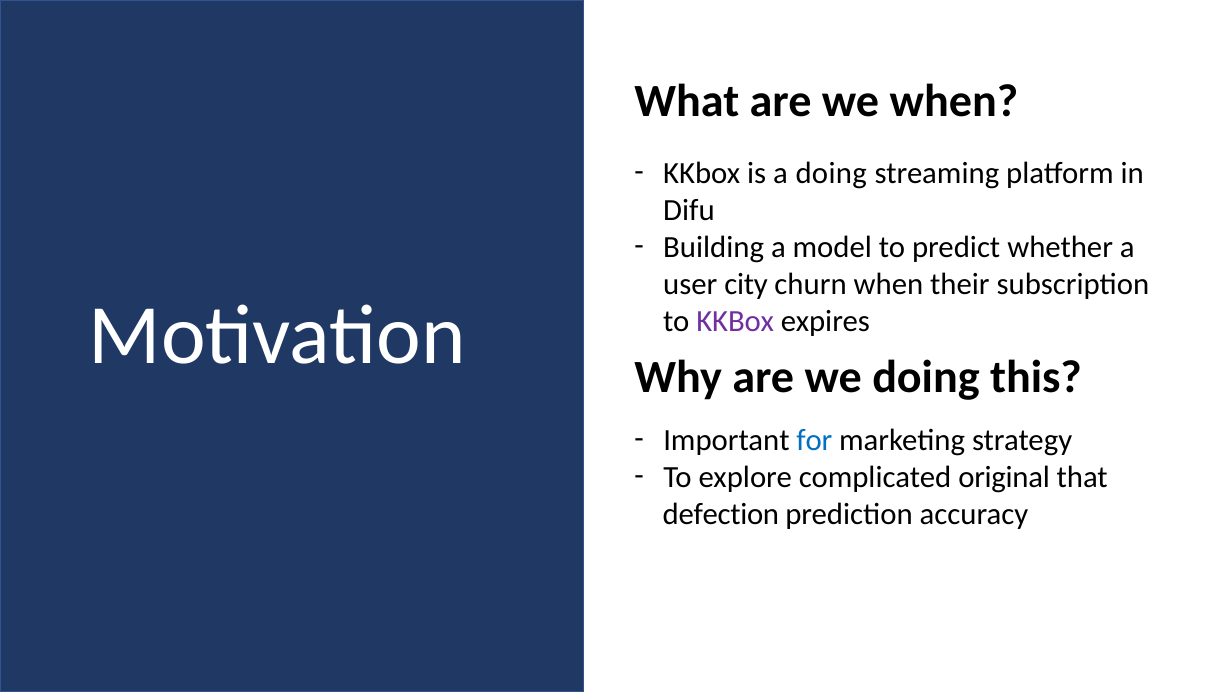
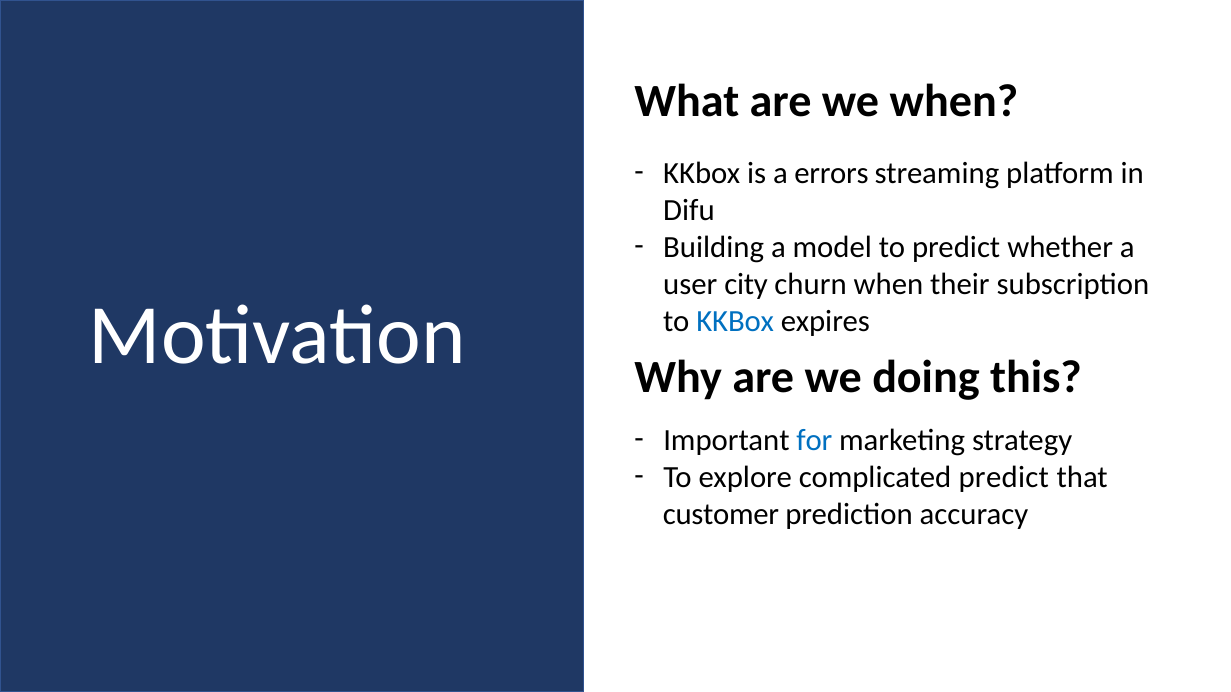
a doing: doing -> errors (831, 174)
KKBox colour: purple -> blue (735, 321)
complicated original: original -> predict (1004, 477)
defection: defection -> customer (721, 514)
